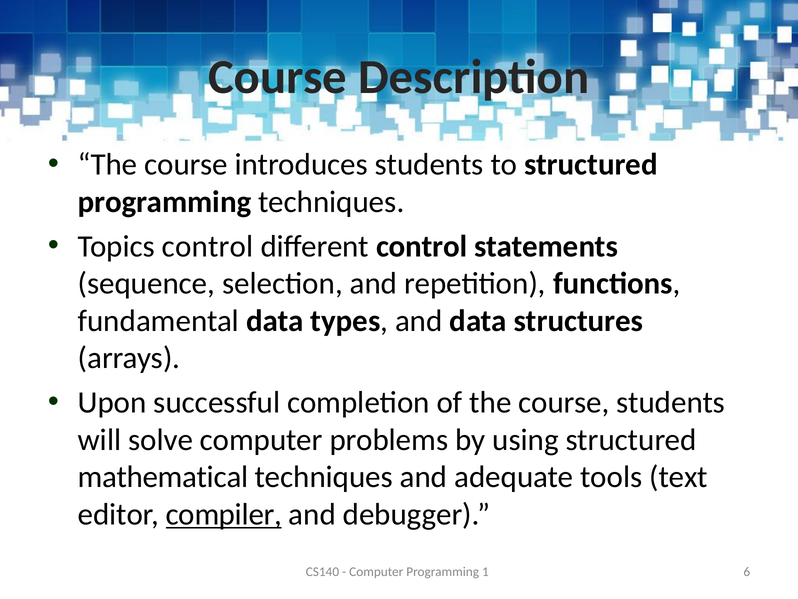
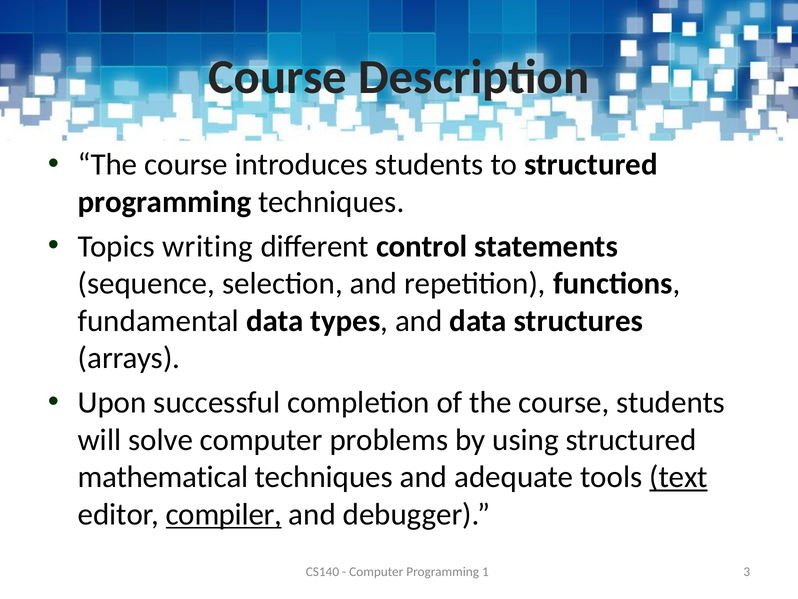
Topics control: control -> writing (208, 246)
text underline: none -> present (679, 477)
6: 6 -> 3 (747, 571)
